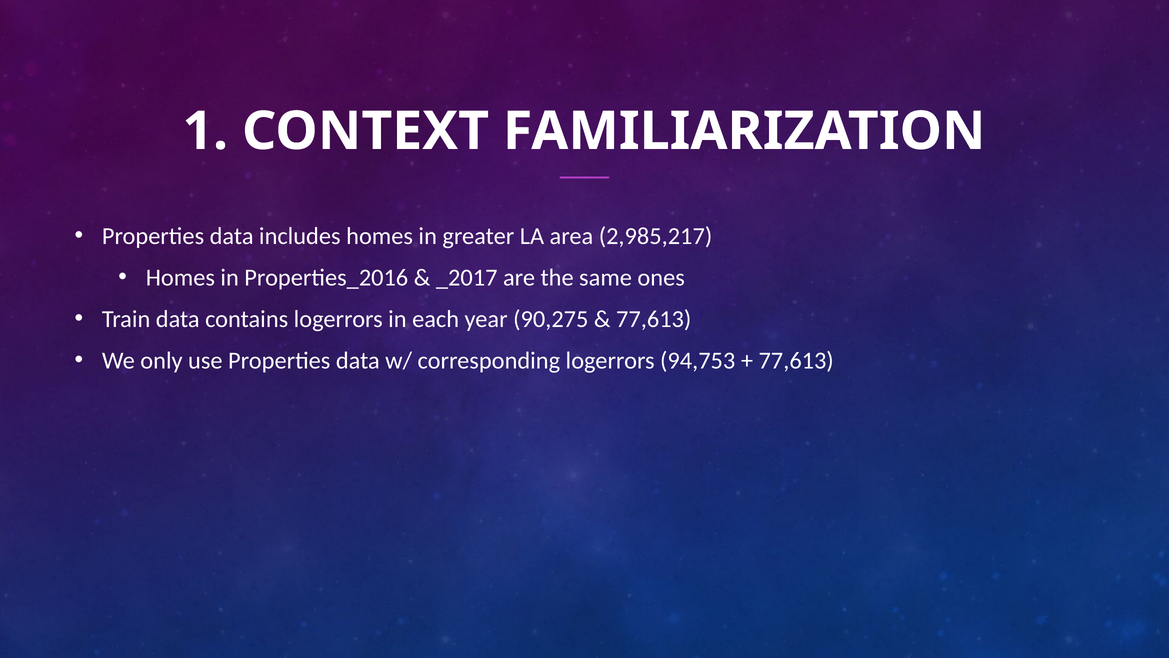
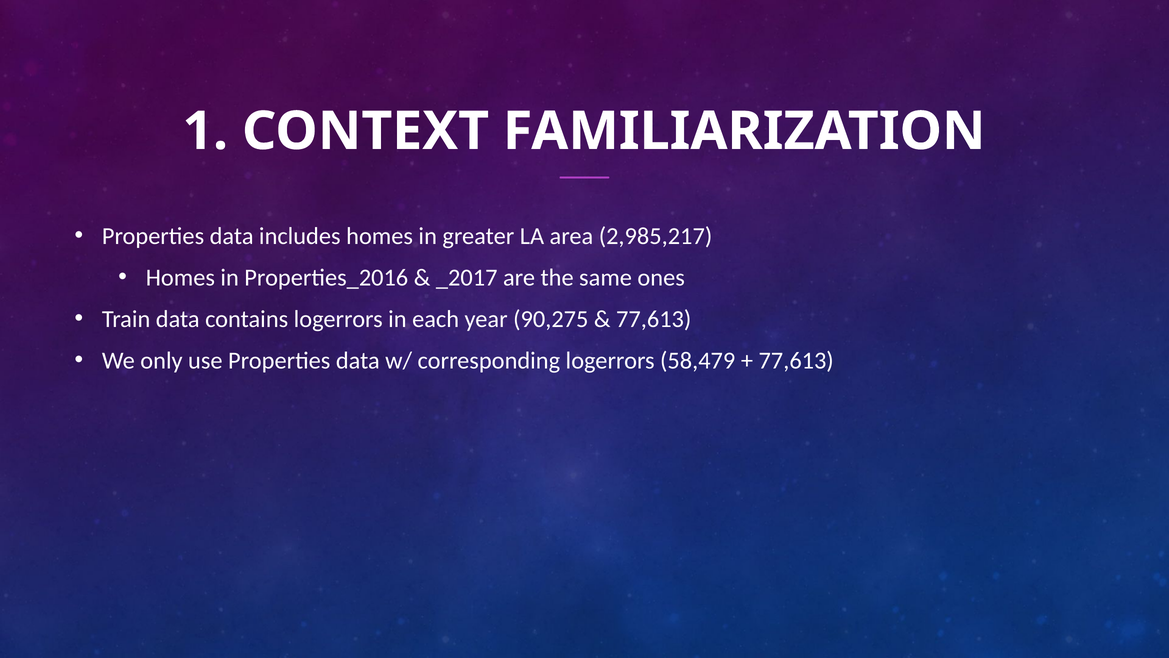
94,753: 94,753 -> 58,479 (698, 360)
